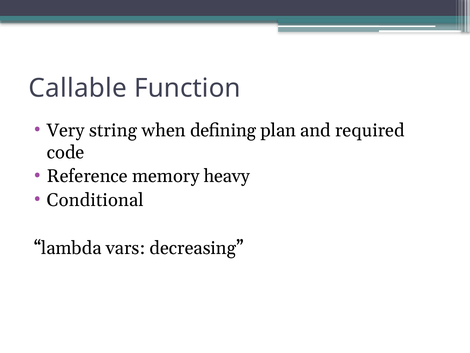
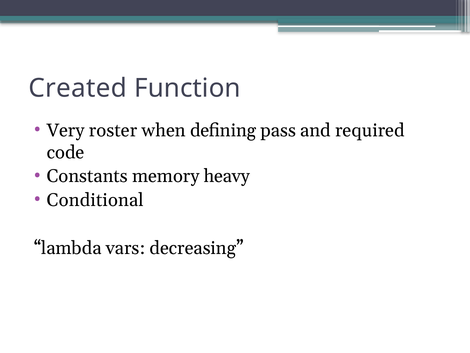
Callable: Callable -> Created (78, 88)
string: string -> roster (113, 130)
plan: plan -> pass (278, 130)
Reference: Reference -> Constants (87, 176)
